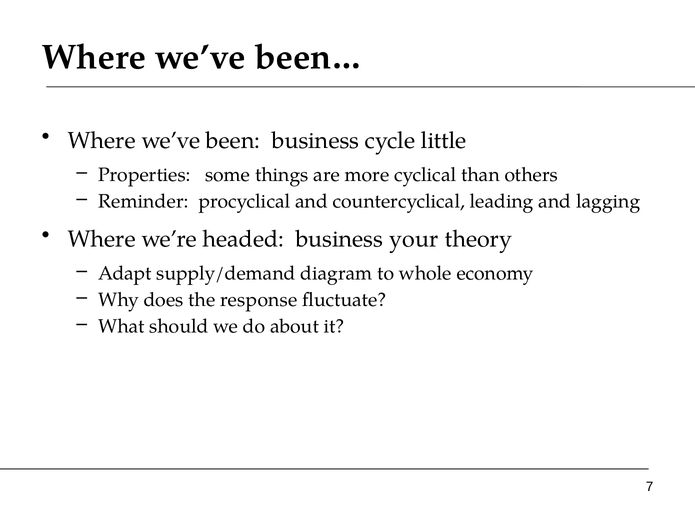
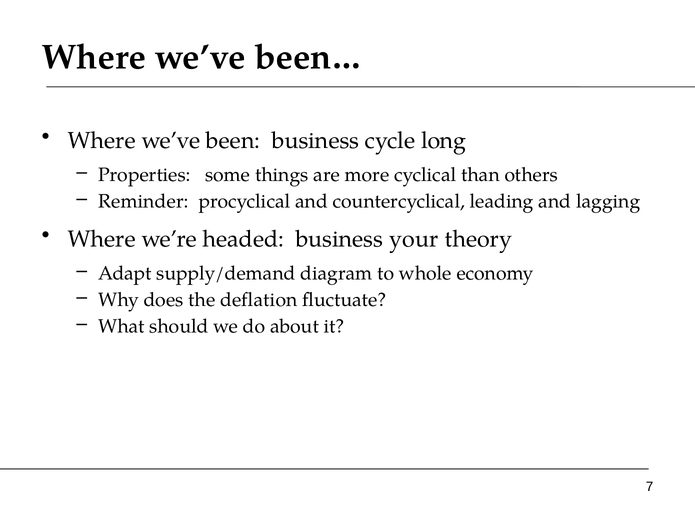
little: little -> long (444, 141)
response: response -> deflation (259, 300)
